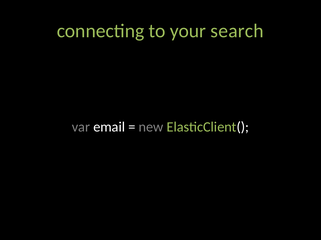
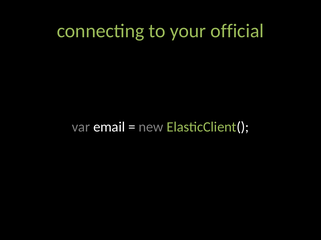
search: search -> official (237, 31)
